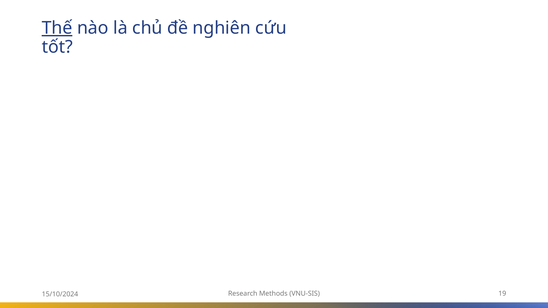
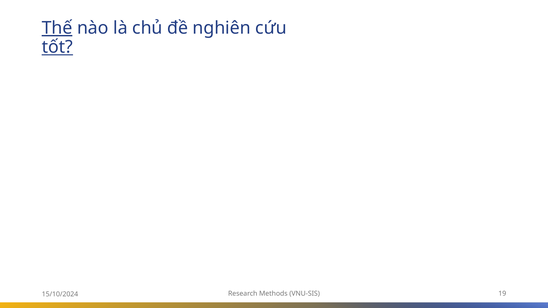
tốt underline: none -> present (57, 47)
